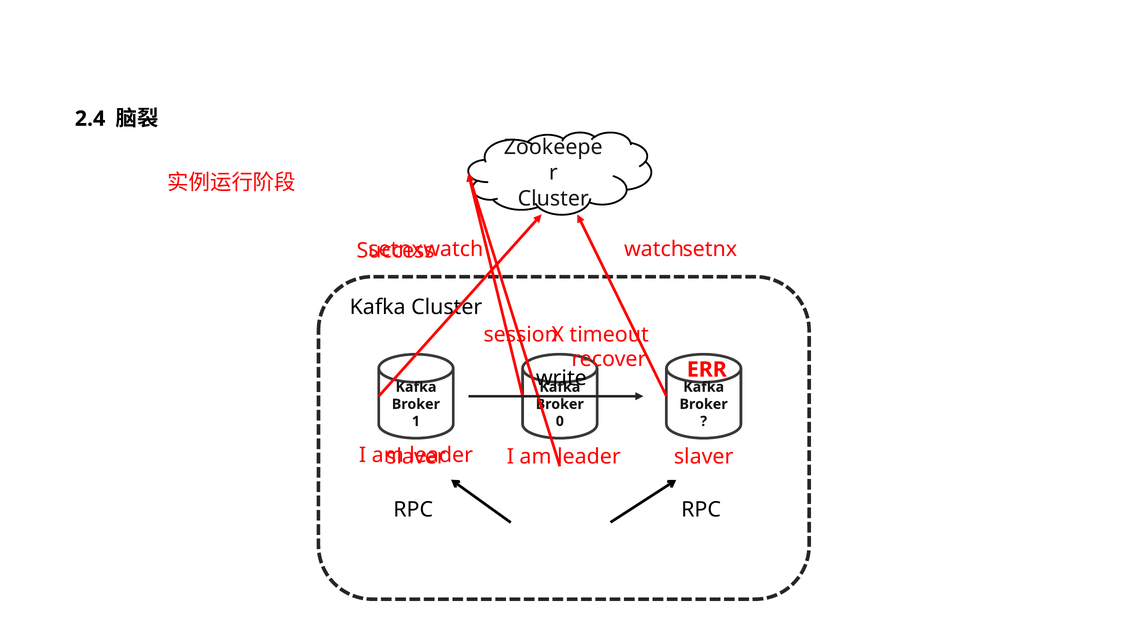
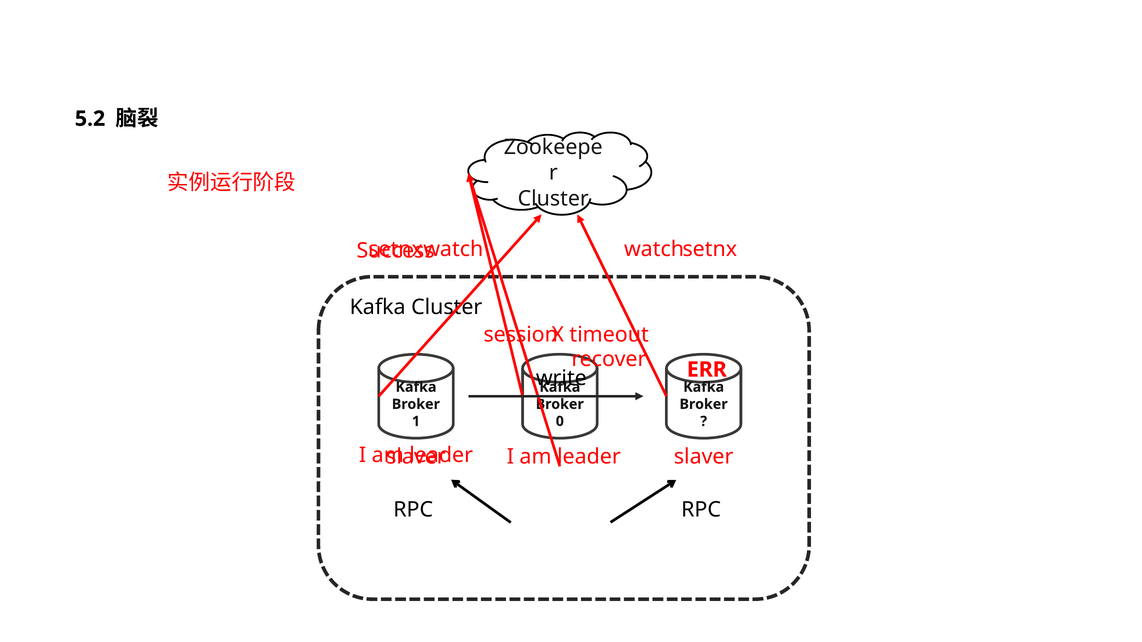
2.4: 2.4 -> 5.2 (90, 119)
